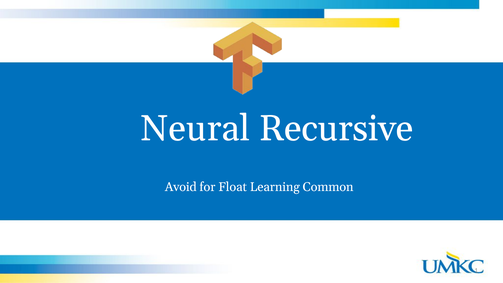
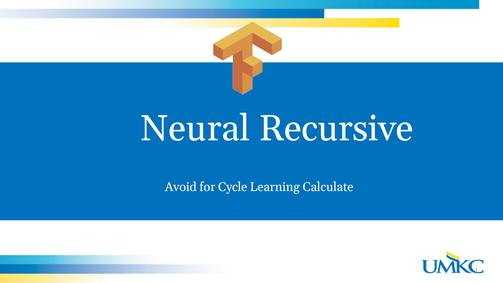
Float: Float -> Cycle (233, 187)
Common: Common -> Calculate (328, 187)
